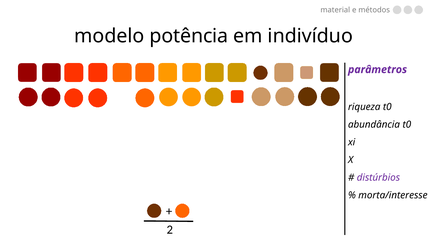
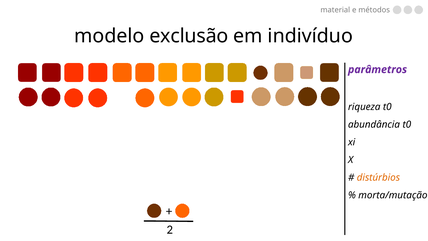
potência: potência -> exclusão (189, 36)
distúrbios colour: purple -> orange (378, 177)
morta/interesse: morta/interesse -> morta/mutação (393, 195)
